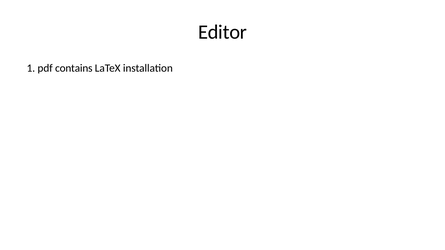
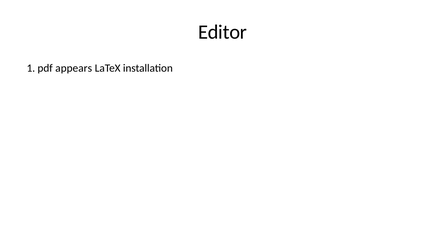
contains: contains -> appears (74, 68)
